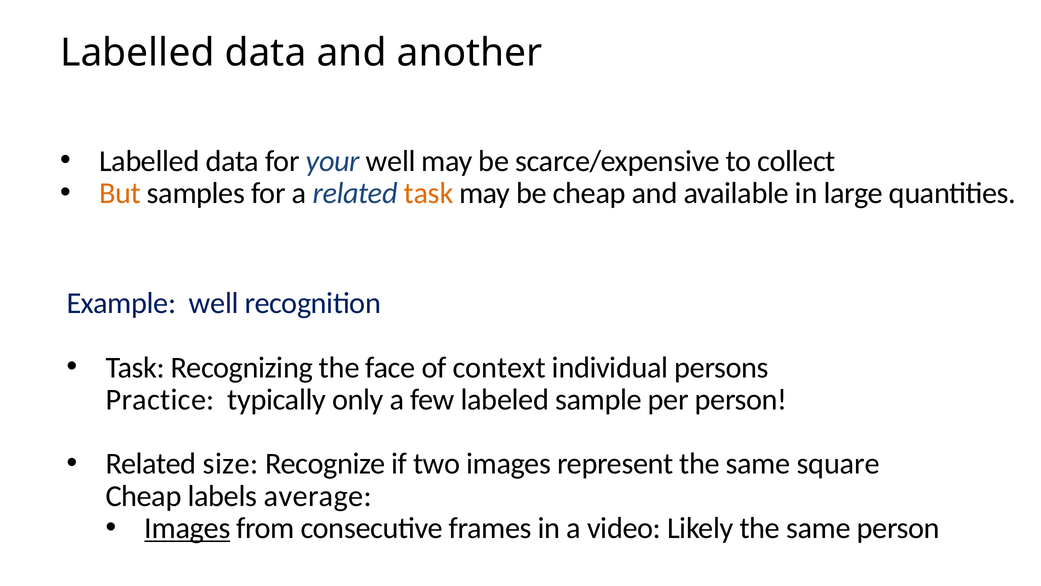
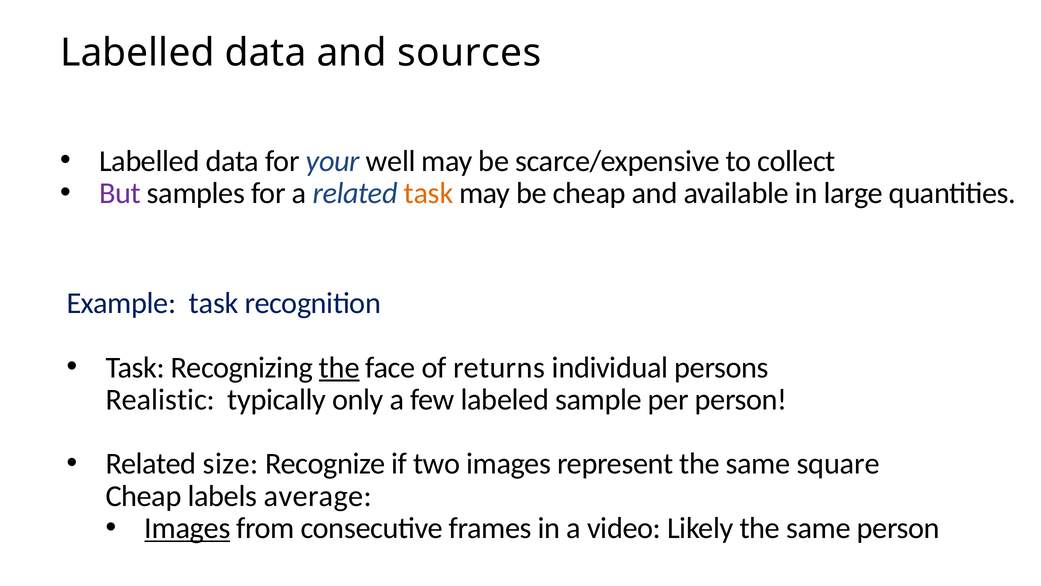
another: another -> sources (469, 53)
But colour: orange -> purple (120, 193)
Example well: well -> task (214, 303)
the underline: none -> present (339, 368)
context: context -> returns (499, 368)
Practice: Practice -> Realistic (160, 400)
